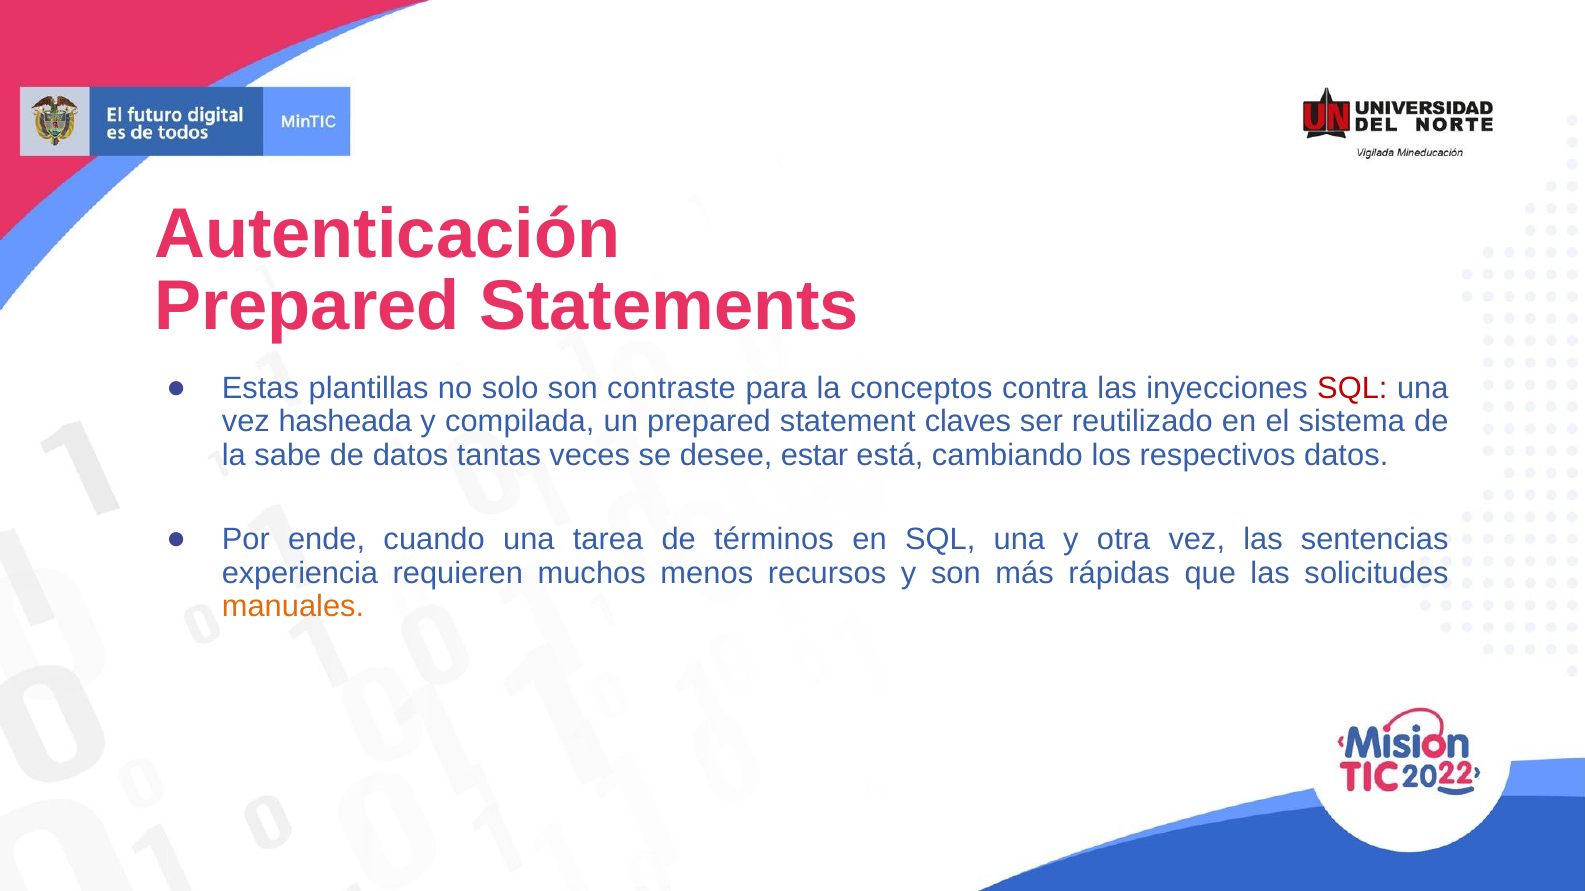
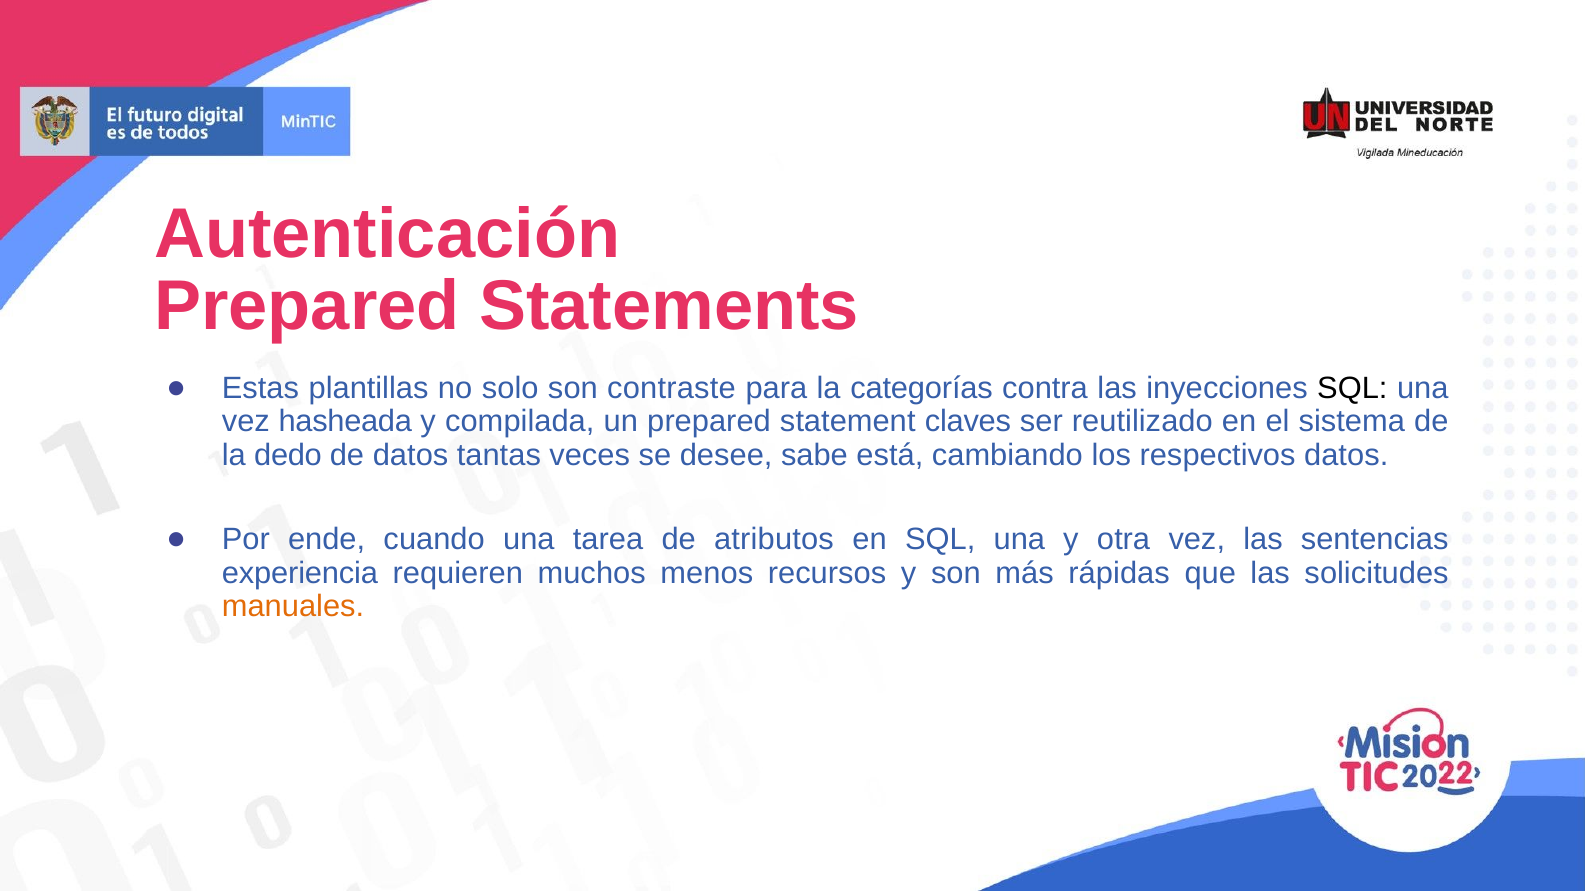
conceptos: conceptos -> categorías (922, 389)
SQL colour: red -> black (1352, 389)
sabe: sabe -> dedo (288, 455)
estar: estar -> sabe (814, 455)
términos: términos -> atributos (774, 540)
